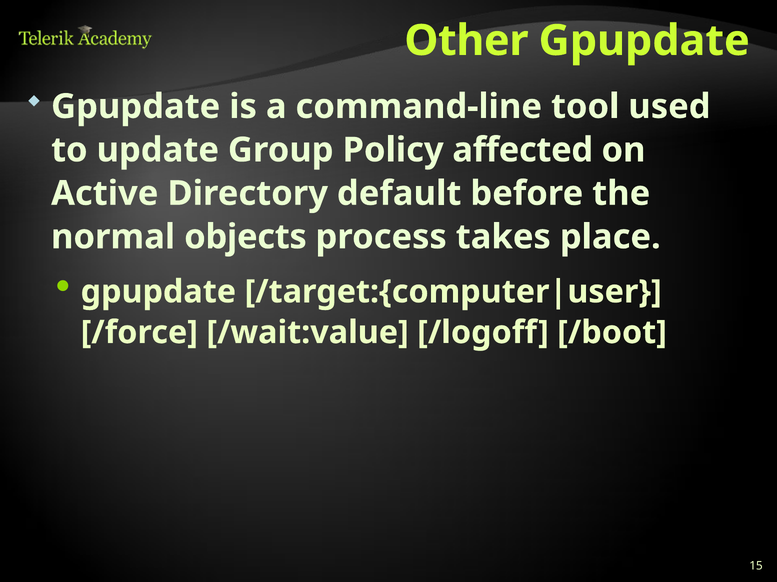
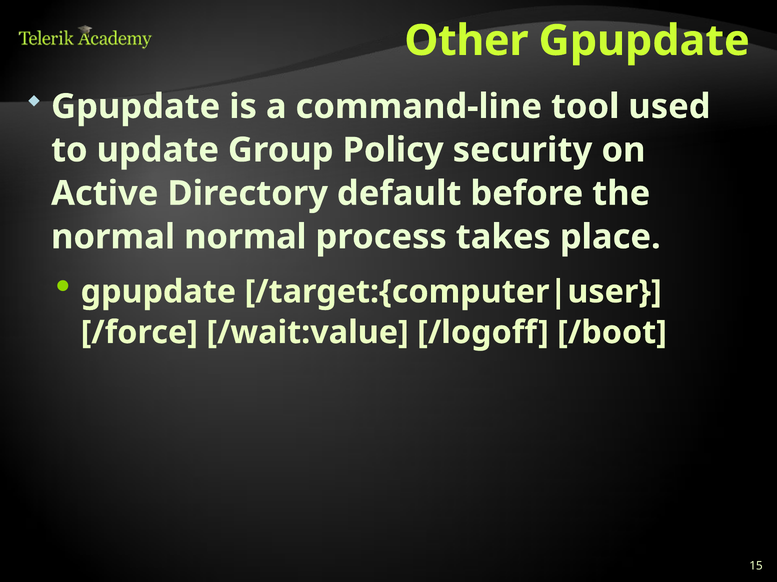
affected: affected -> security (523, 150)
normal objects: objects -> normal (245, 237)
